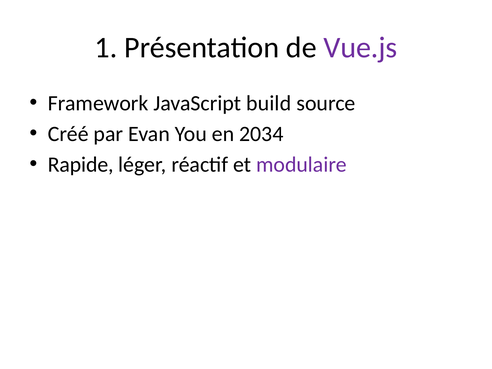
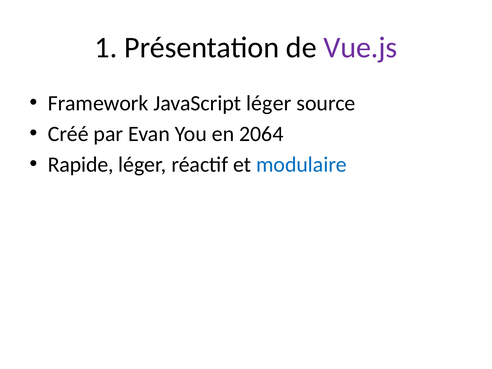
JavaScript build: build -> léger (269, 103)
2034: 2034 -> 2064 (261, 134)
modulaire colour: purple -> blue (301, 164)
